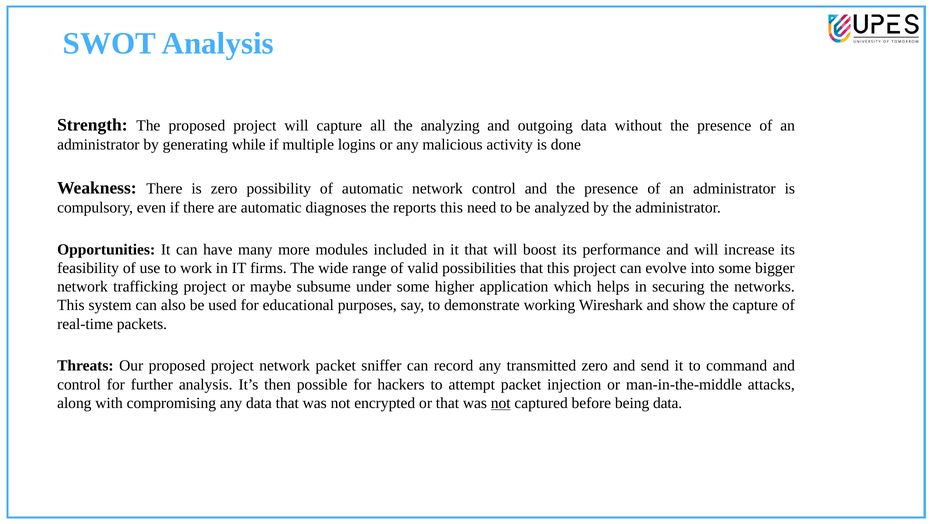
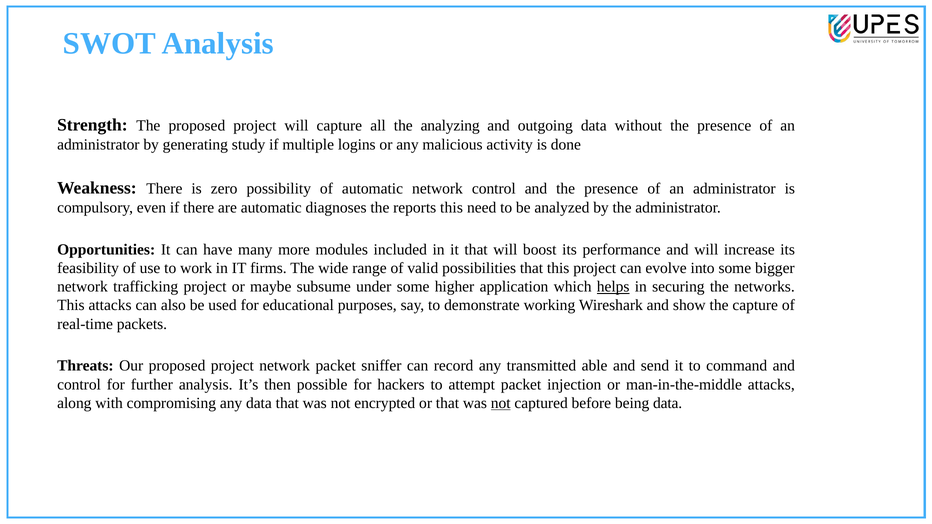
while: while -> study (249, 145)
helps underline: none -> present (613, 287)
This system: system -> attacks (110, 305)
transmitted zero: zero -> able (595, 366)
